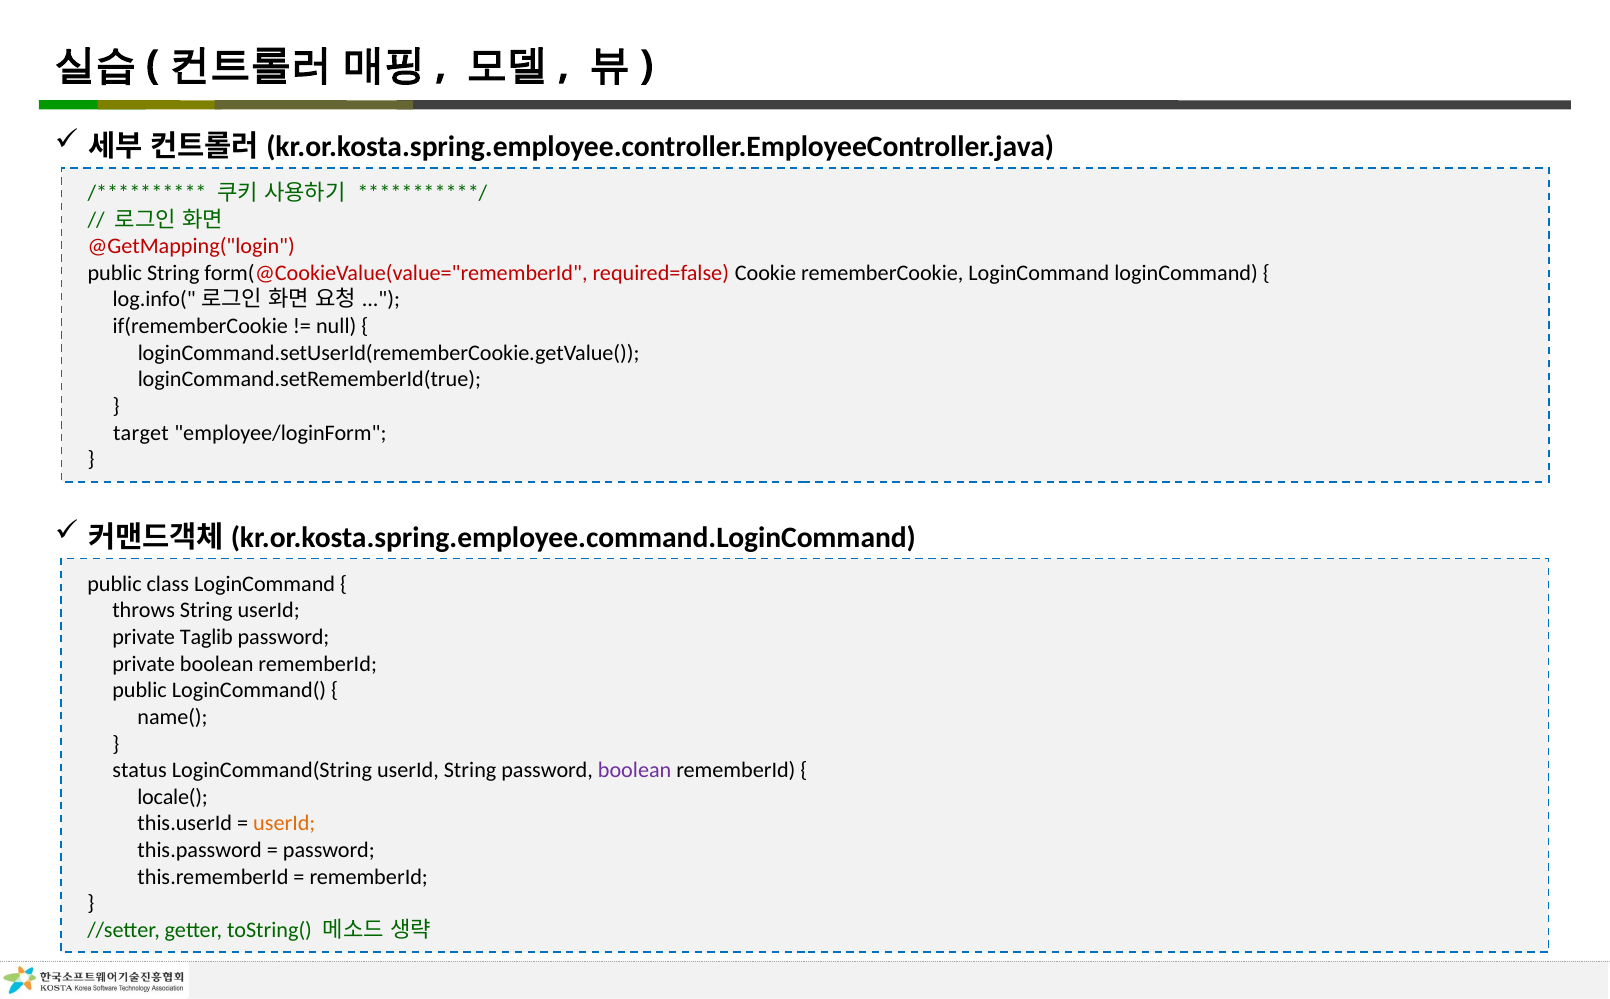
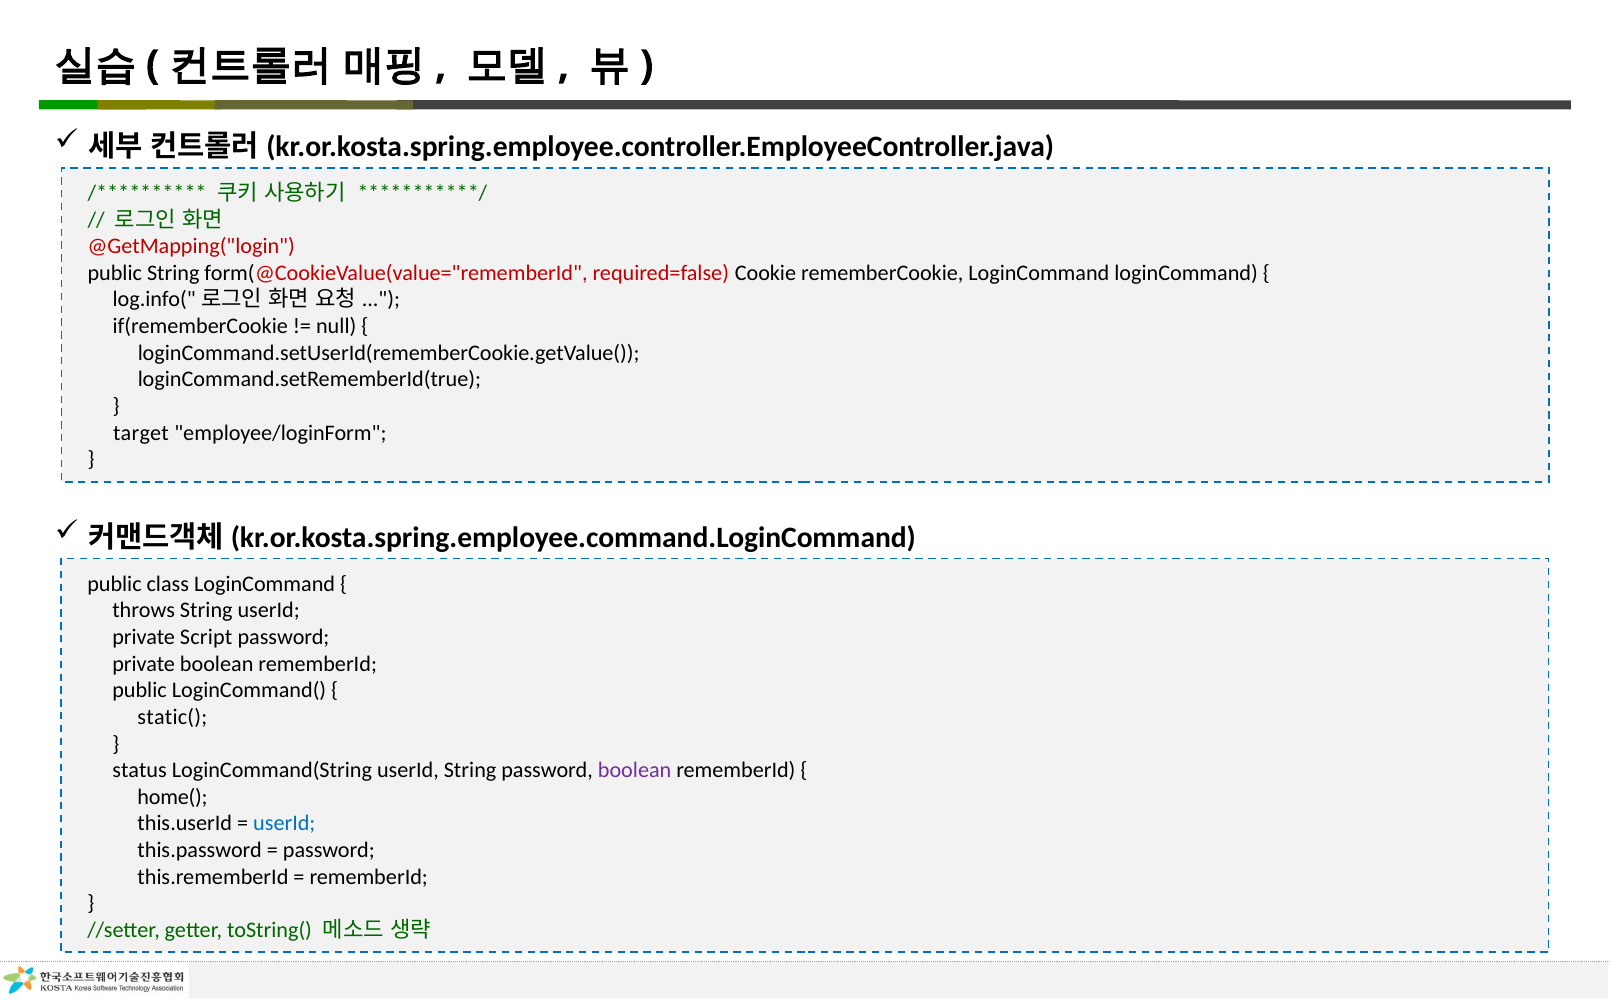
Taglib: Taglib -> Script (206, 637)
name(: name( -> static( (172, 717)
locale(: locale( -> home( (173, 797)
userId colour: orange -> blue (284, 824)
